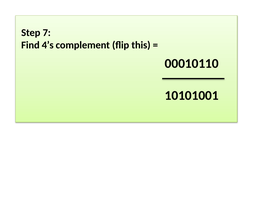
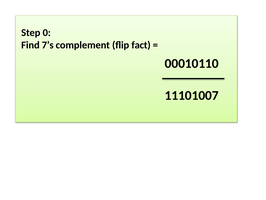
7: 7 -> 0 (47, 33)
4’s: 4’s -> 7’s (48, 45)
this: this -> fact (141, 45)
10101001: 10101001 -> 11101007 (192, 95)
